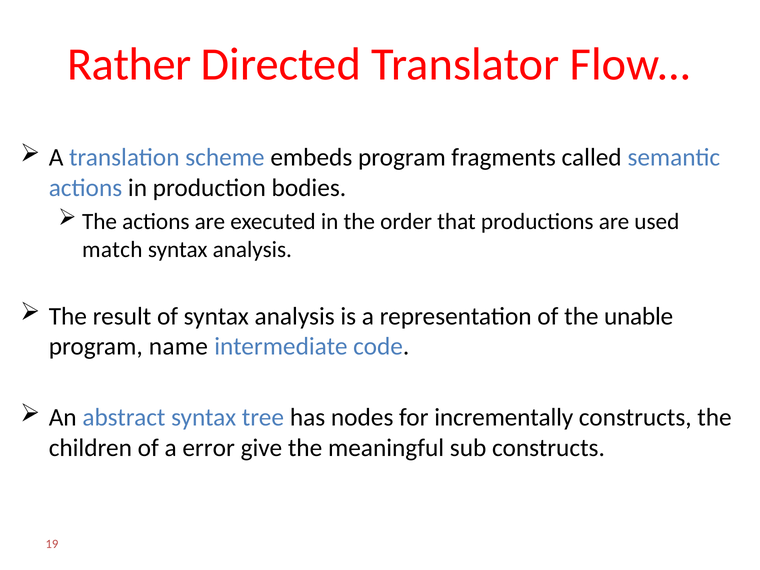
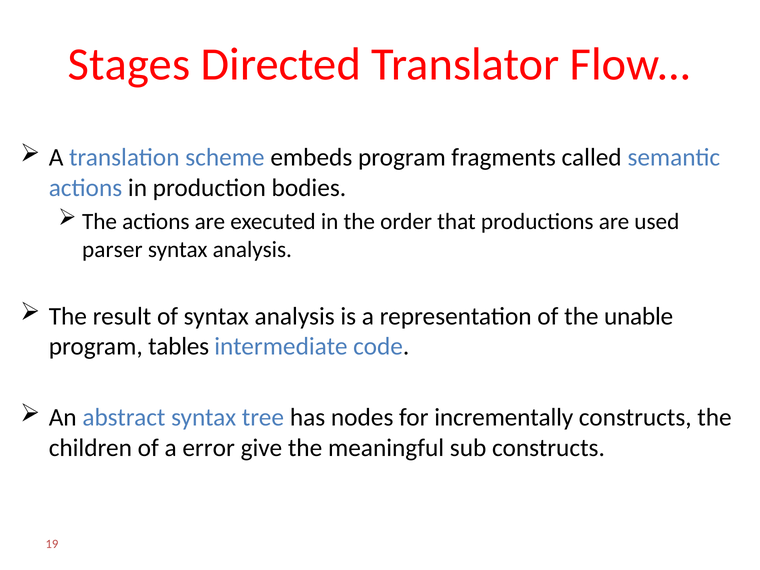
Rather: Rather -> Stages (129, 64)
match: match -> parser (112, 249)
name: name -> tables (179, 347)
